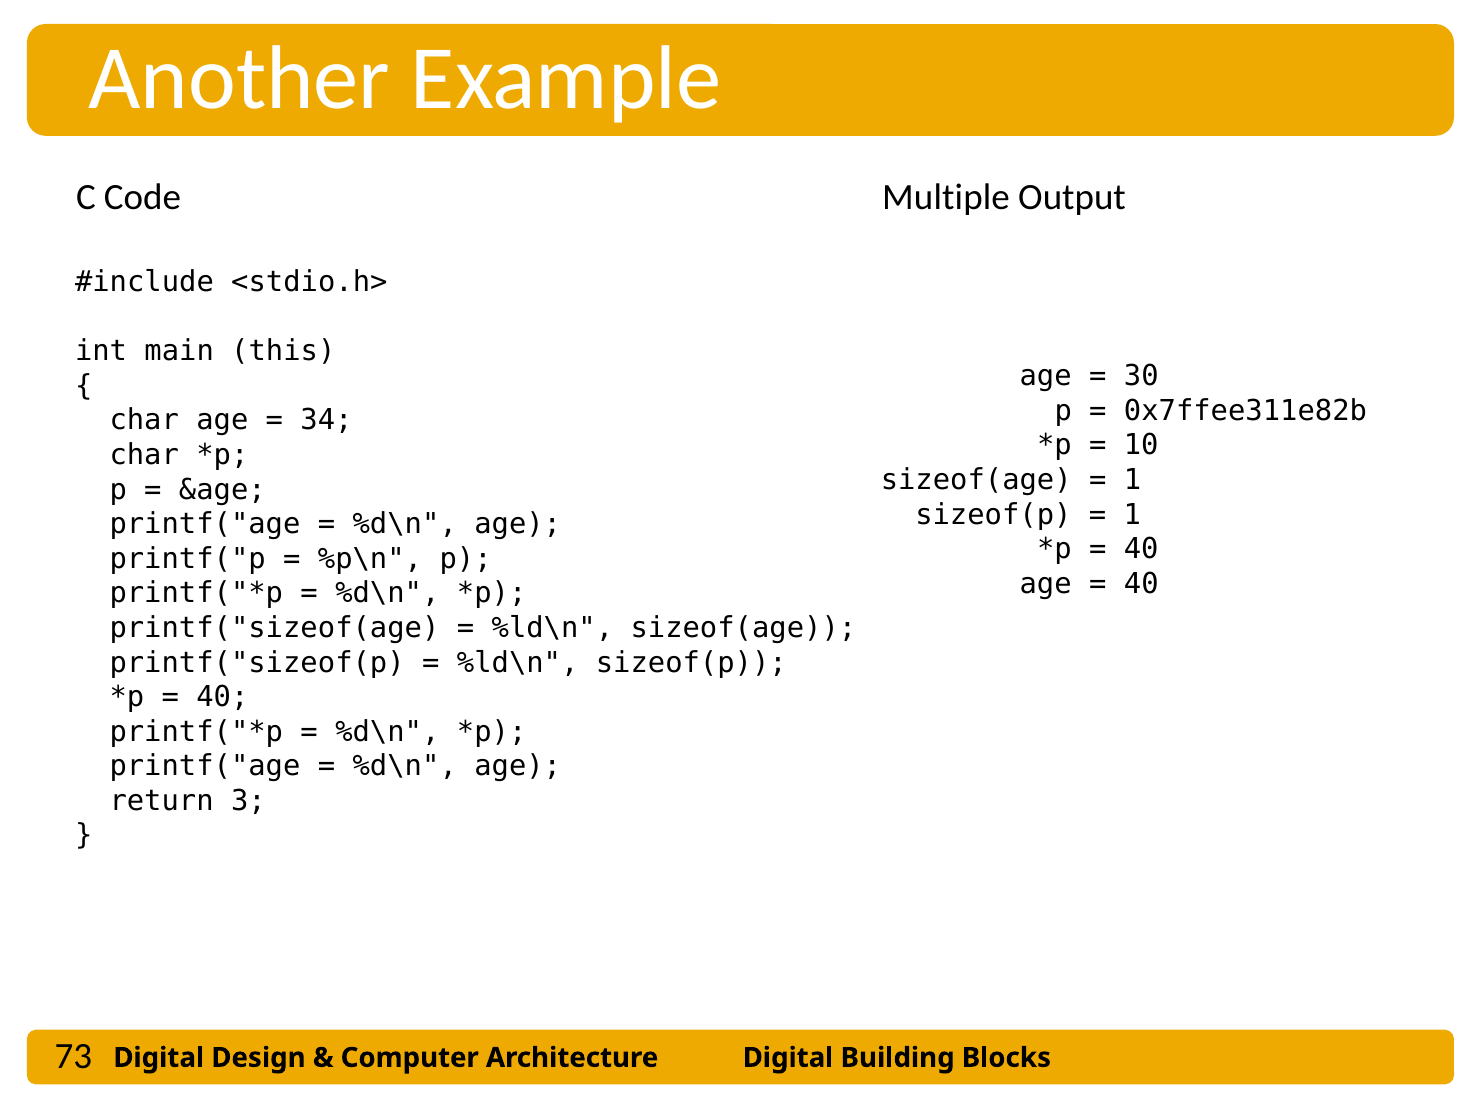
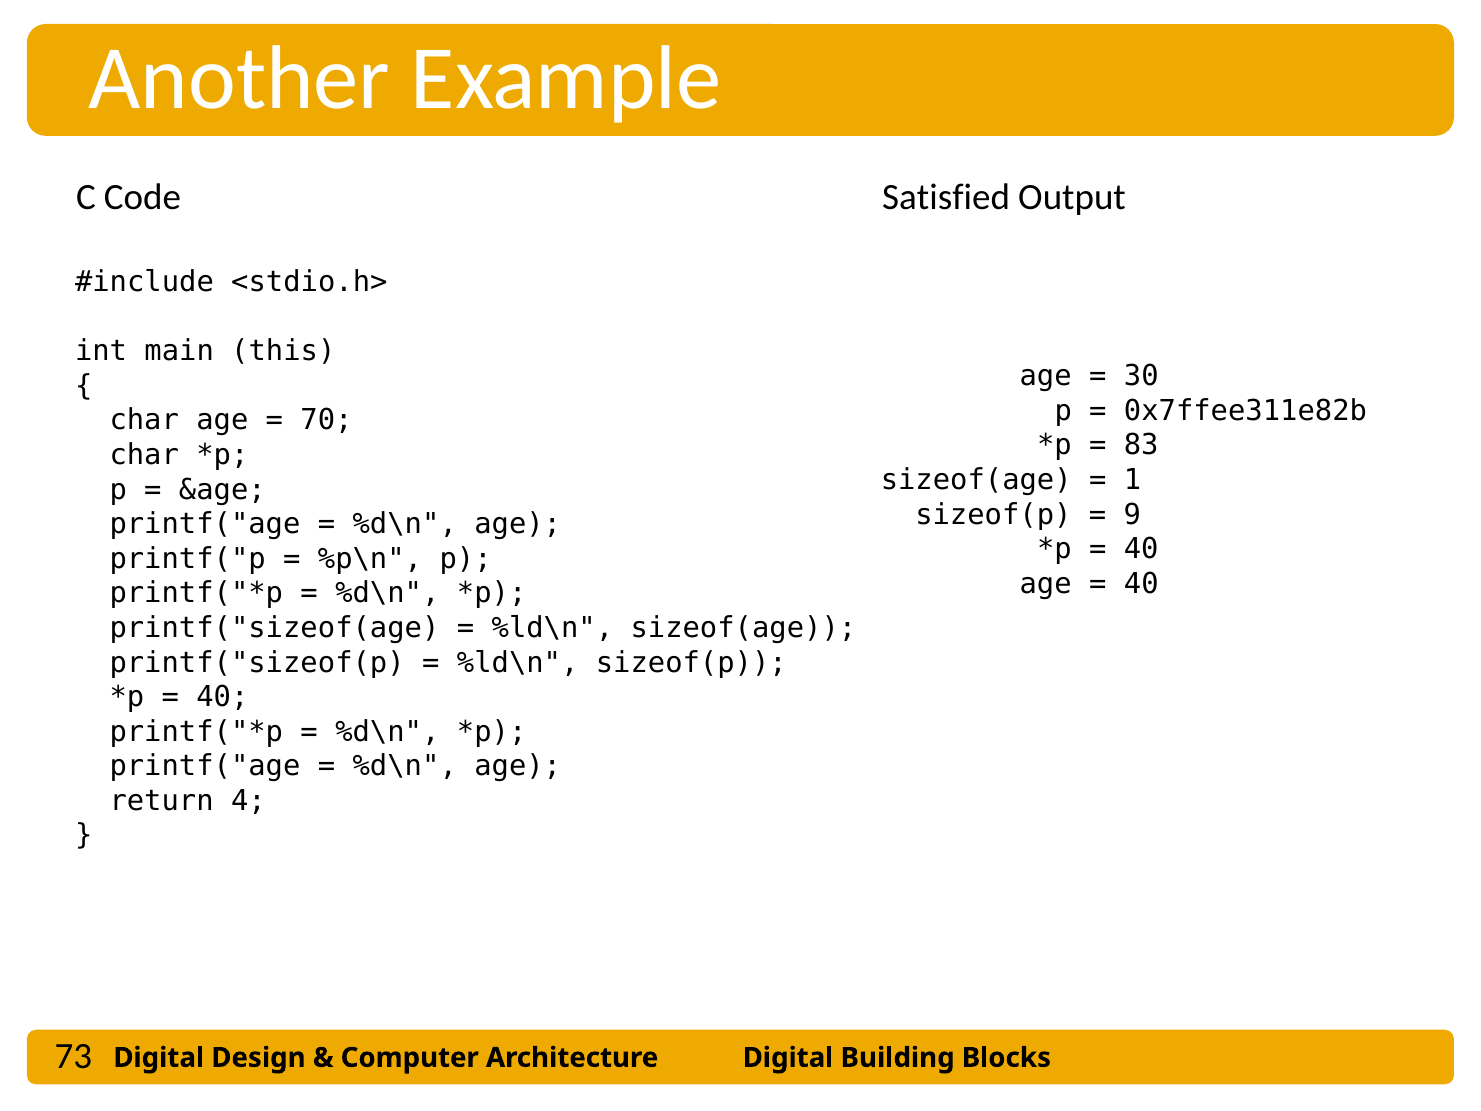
Multiple: Multiple -> Satisfied (946, 198)
34: 34 -> 70 (327, 420)
10: 10 -> 83 (1141, 445)
1: 1 -> 9 (1132, 514)
3: 3 -> 4 (248, 801)
